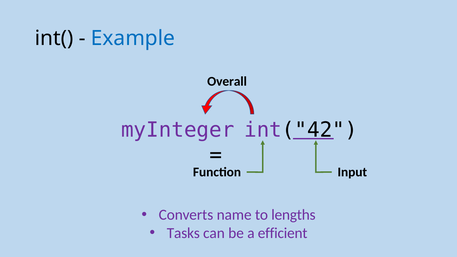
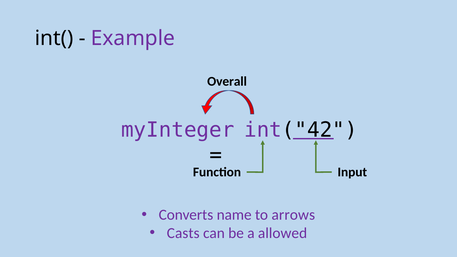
Example colour: blue -> purple (133, 38)
lengths: lengths -> arrows (293, 215)
Tasks: Tasks -> Casts (183, 233)
efficient: efficient -> allowed (283, 233)
